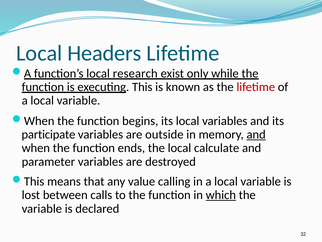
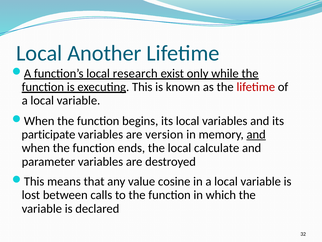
Headers: Headers -> Another (104, 53)
outside: outside -> version (164, 134)
calling: calling -> cosine (174, 181)
which underline: present -> none (221, 195)
